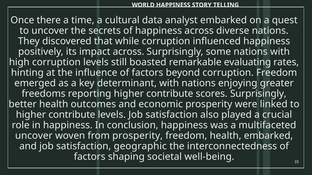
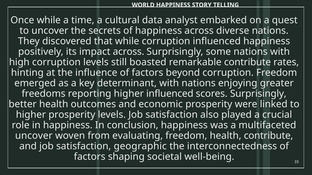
Once there: there -> while (49, 20)
remarkable evaluating: evaluating -> contribute (248, 62)
reporting higher contribute: contribute -> influenced (170, 94)
contribute: contribute -> prosperity (72, 115)
from prosperity: prosperity -> evaluating (138, 136)
health embarked: embarked -> contribute (268, 136)
